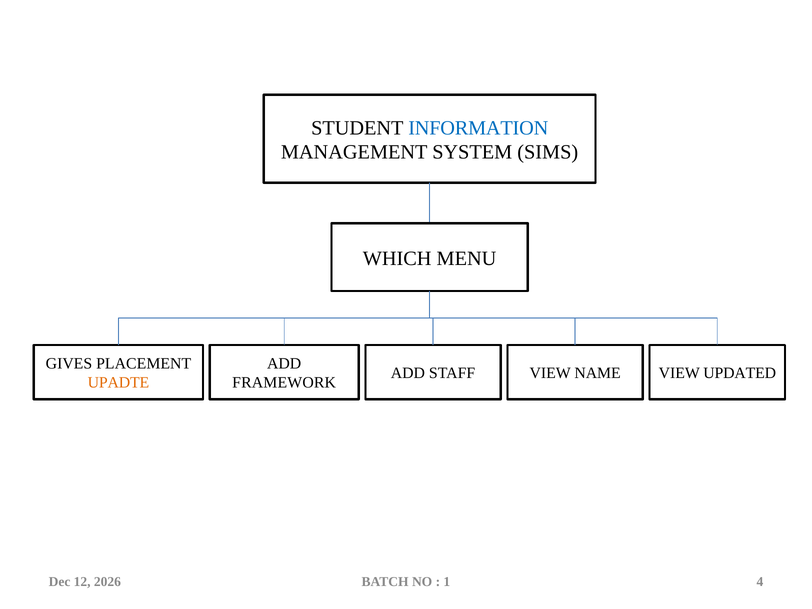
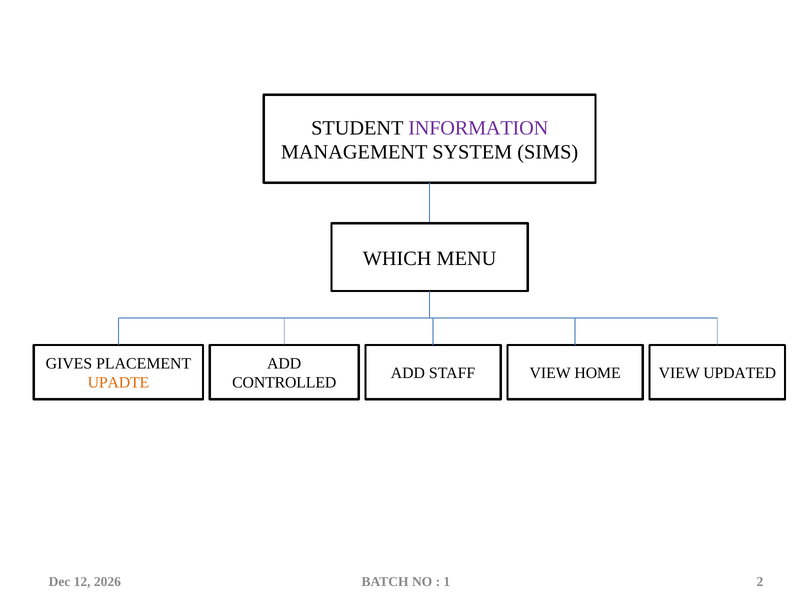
INFORMATION colour: blue -> purple (478, 128)
NAME: NAME -> HOME (598, 373)
FRAMEWORK: FRAMEWORK -> CONTROLLED (284, 383)
4: 4 -> 2 (760, 582)
